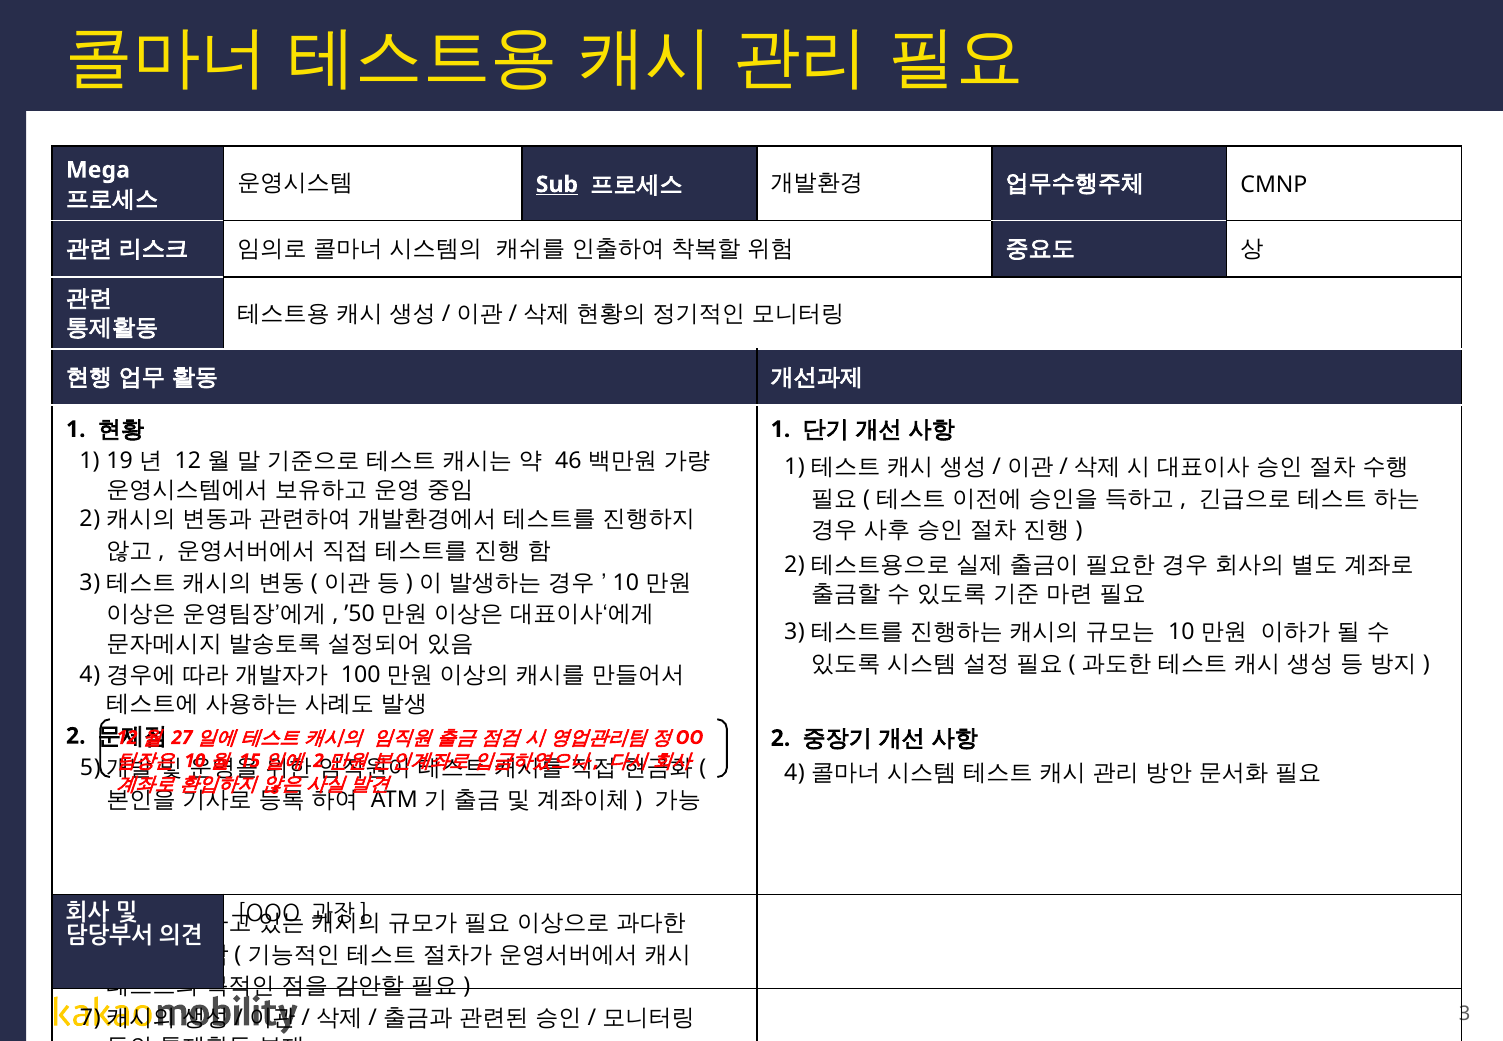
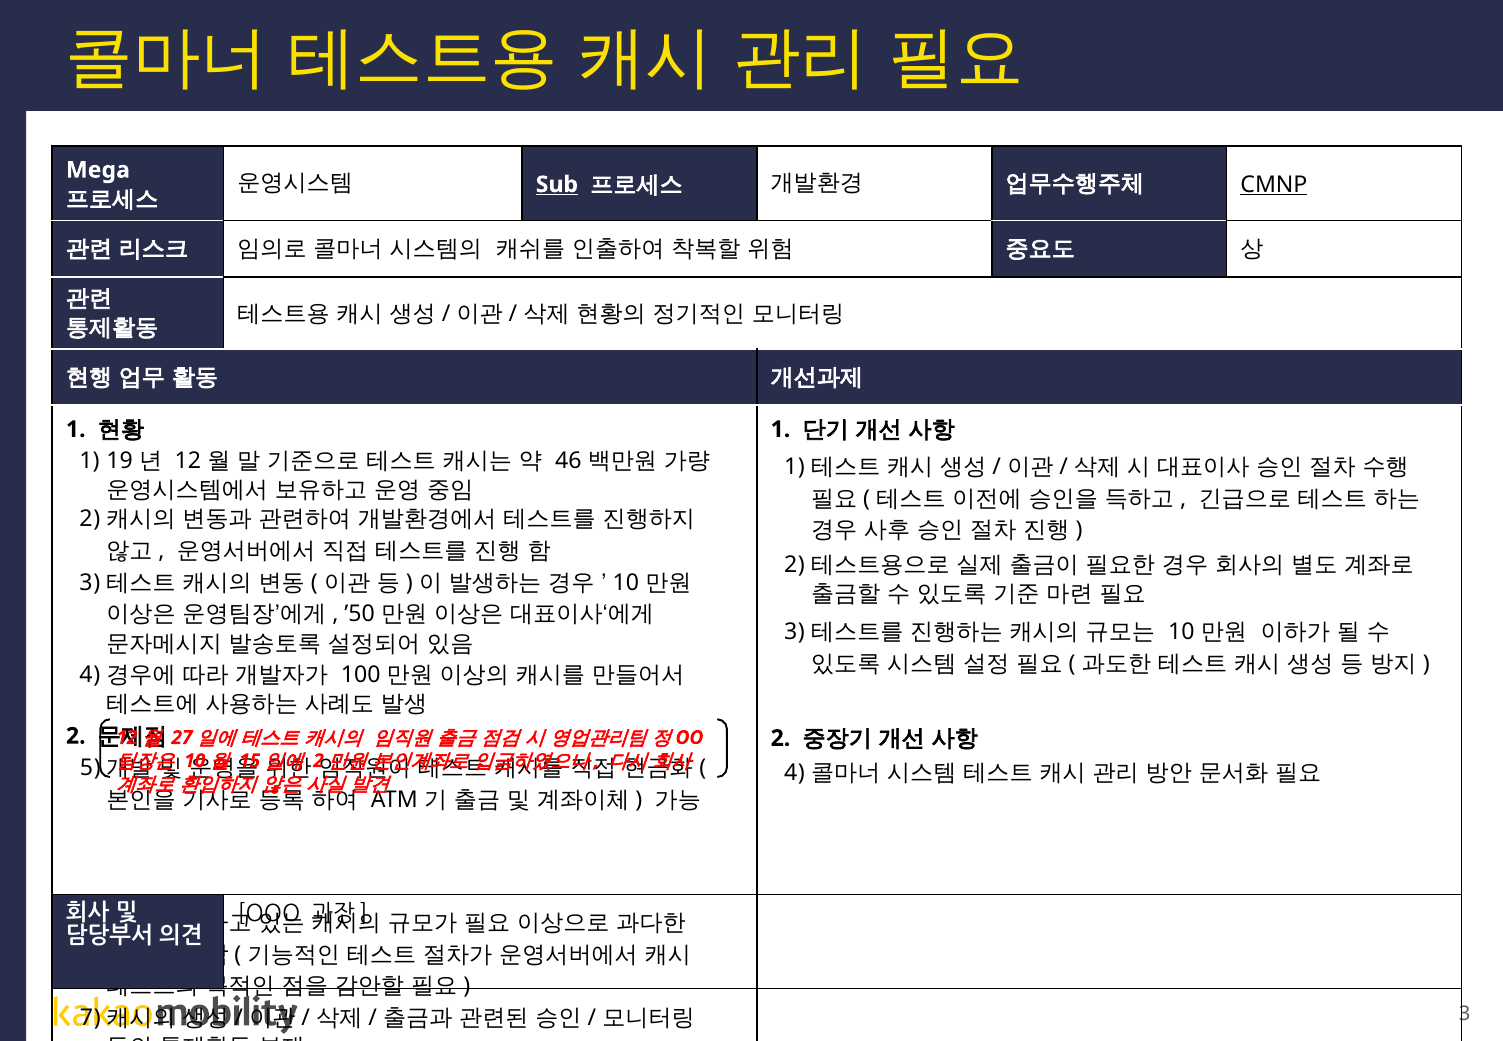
CMNP underline: none -> present (1274, 185)
